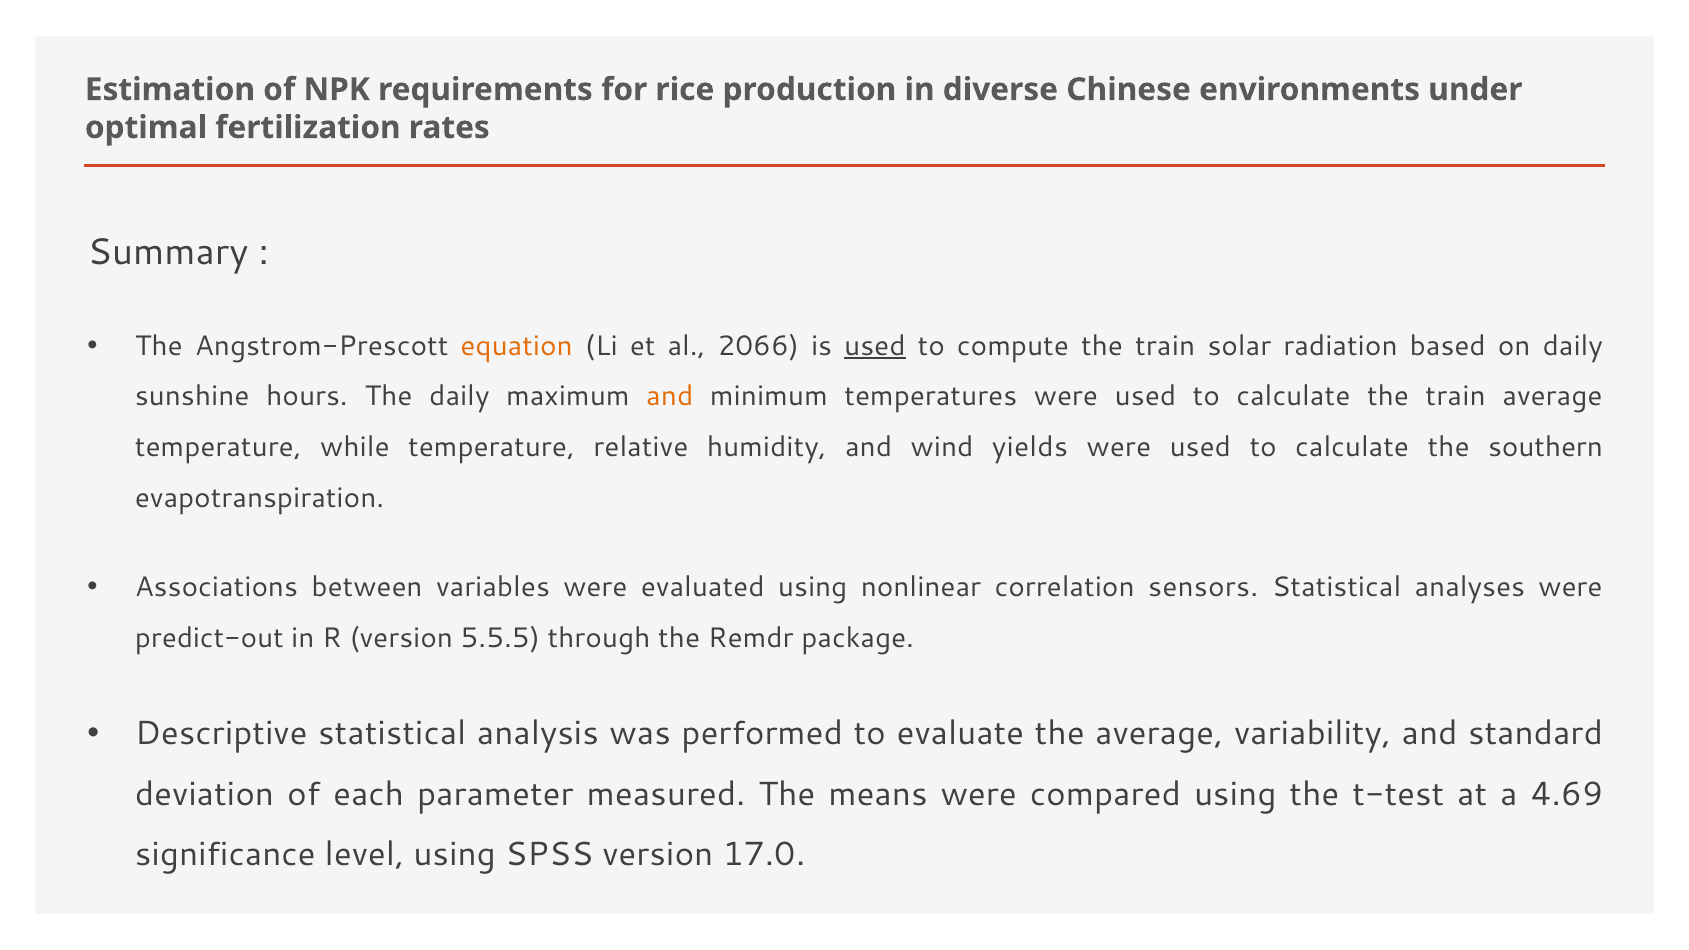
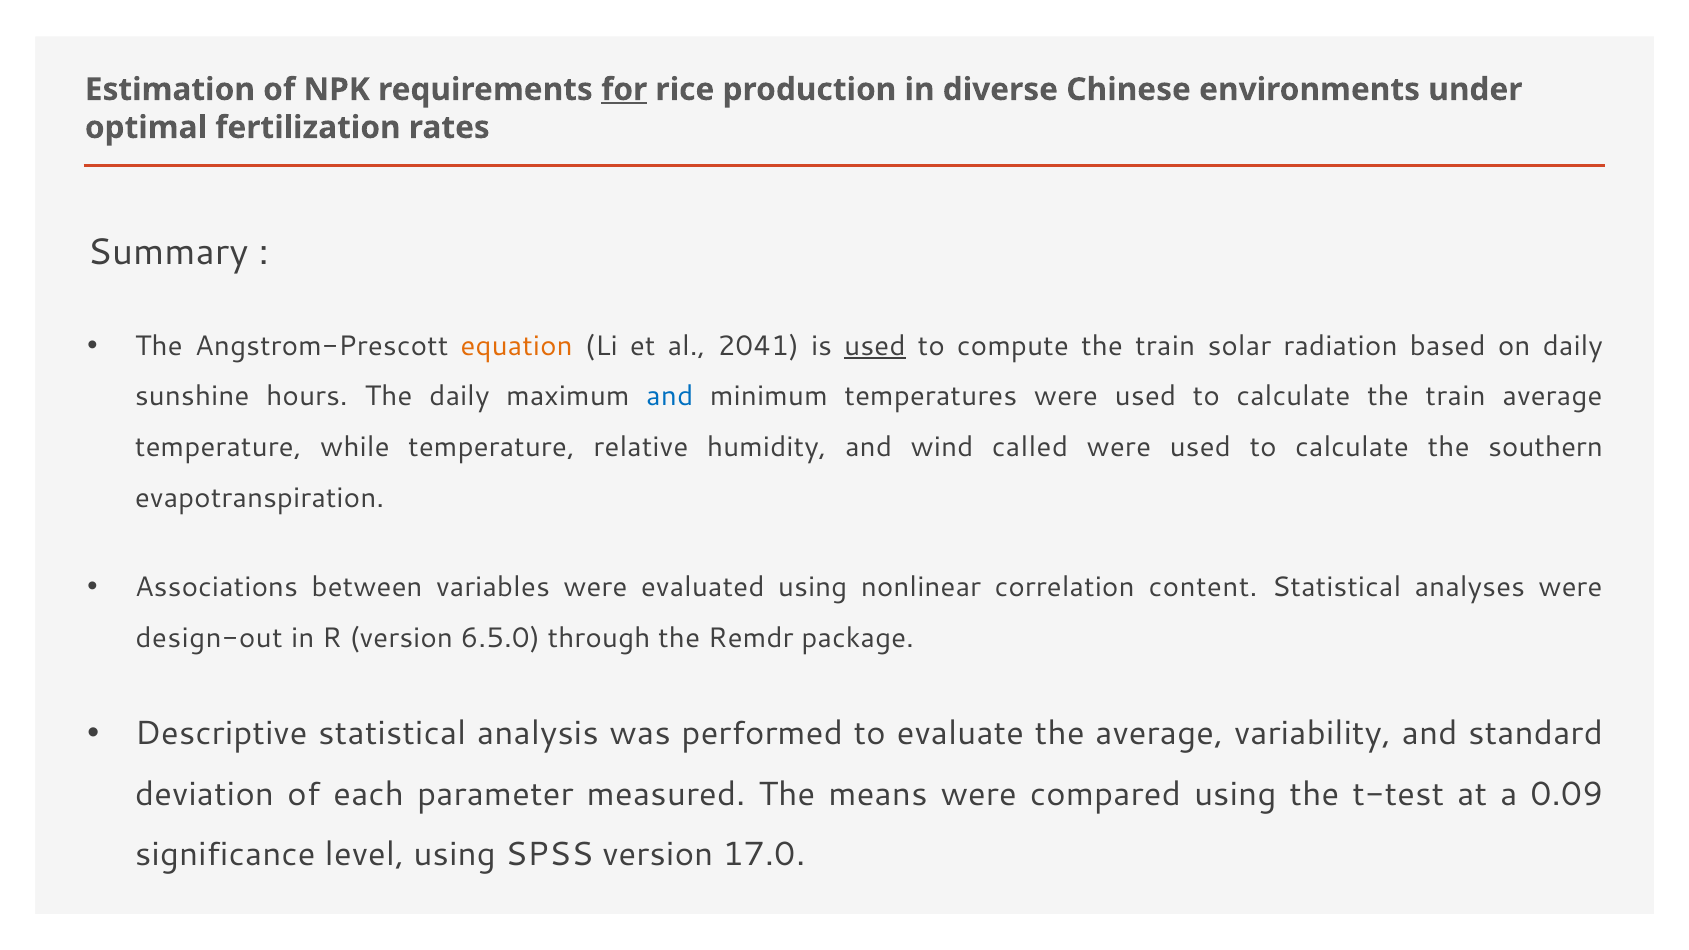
for underline: none -> present (624, 90)
2066: 2066 -> 2041 (758, 346)
and colour: orange -> blue (670, 397)
yields: yields -> called (1030, 447)
sensors: sensors -> content (1203, 587)
predict-out: predict-out -> design-out (209, 638)
5.5.5: 5.5.5 -> 6.5.0 (500, 638)
4.69: 4.69 -> 0.09 (1567, 794)
